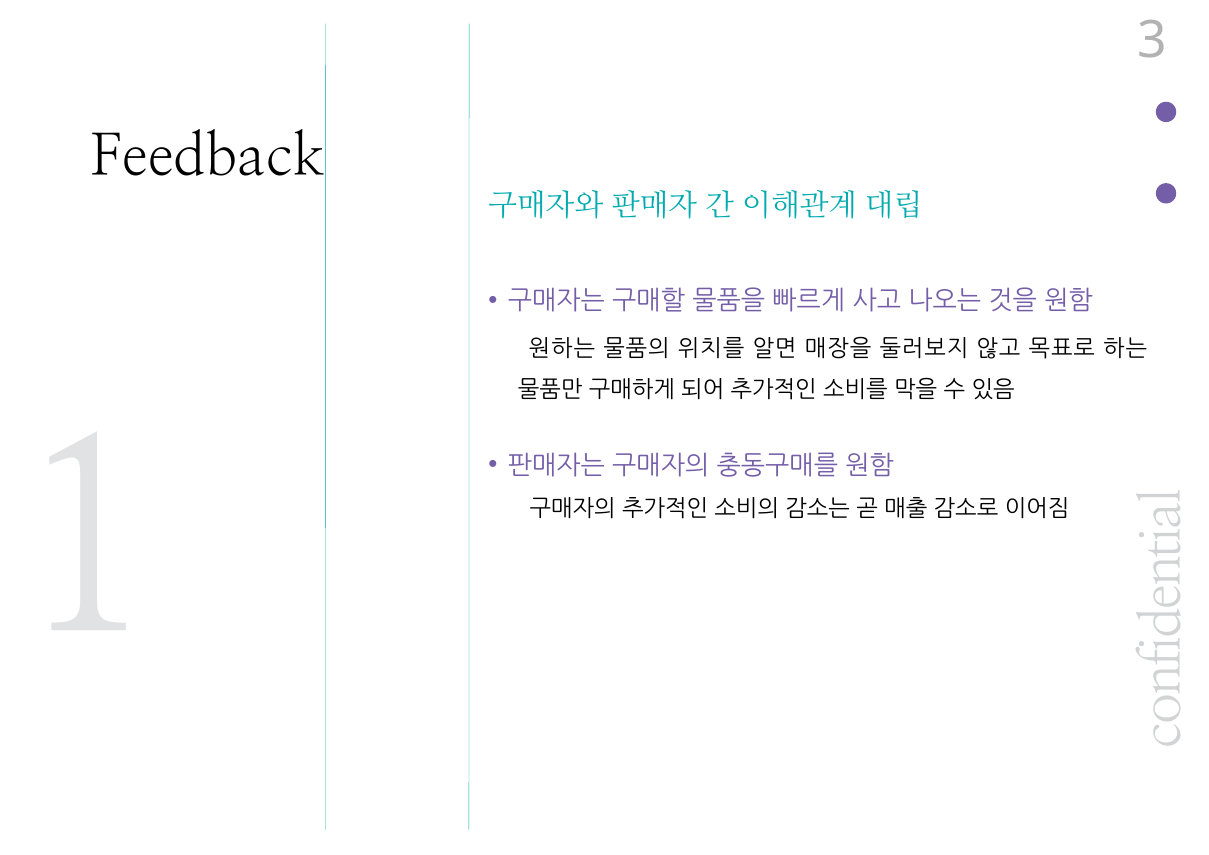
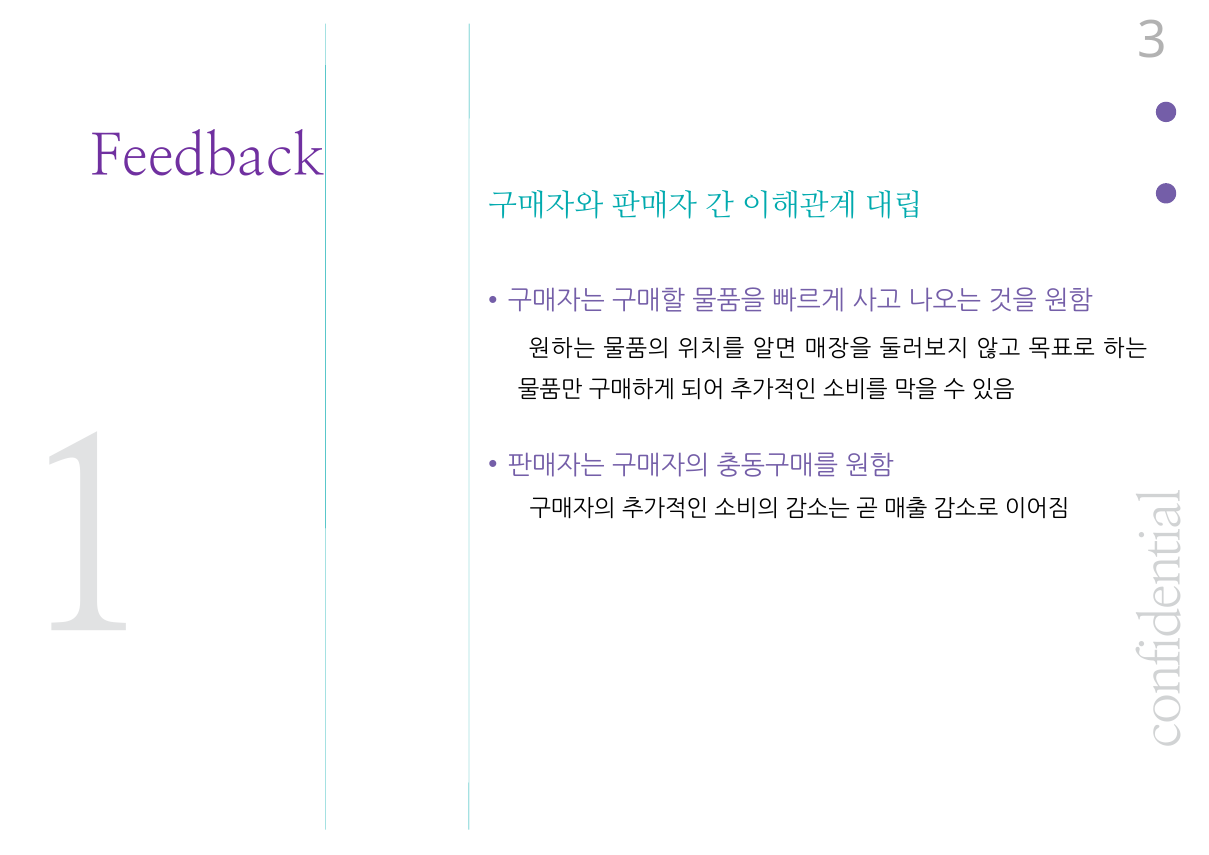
Feedback colour: black -> purple (208, 156)
